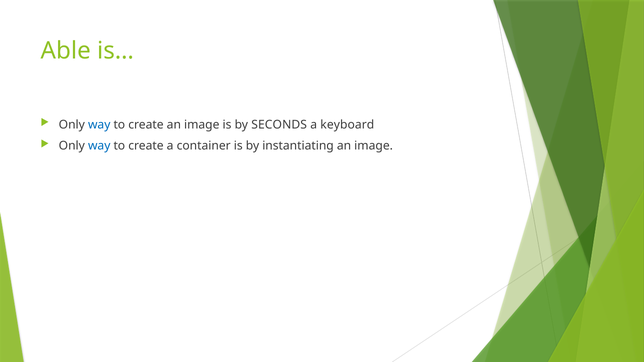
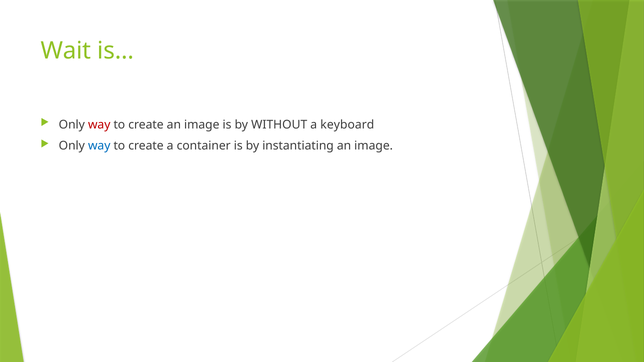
Able: Able -> Wait (66, 51)
way colour: blue -> red (99, 125)
SECONDS: SECONDS -> WITHOUT (279, 125)
